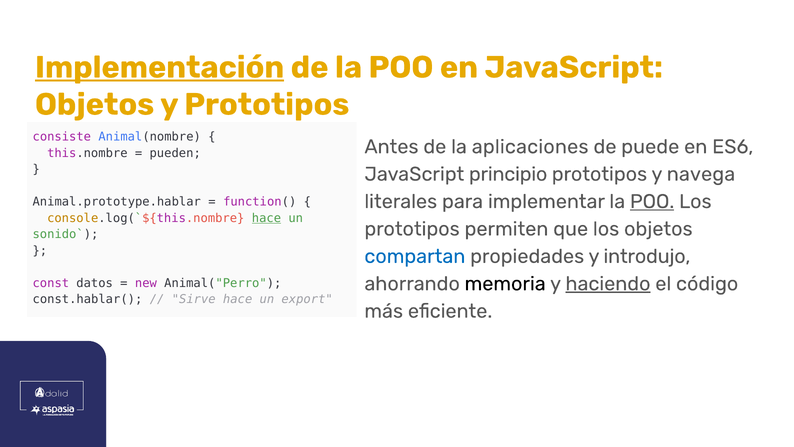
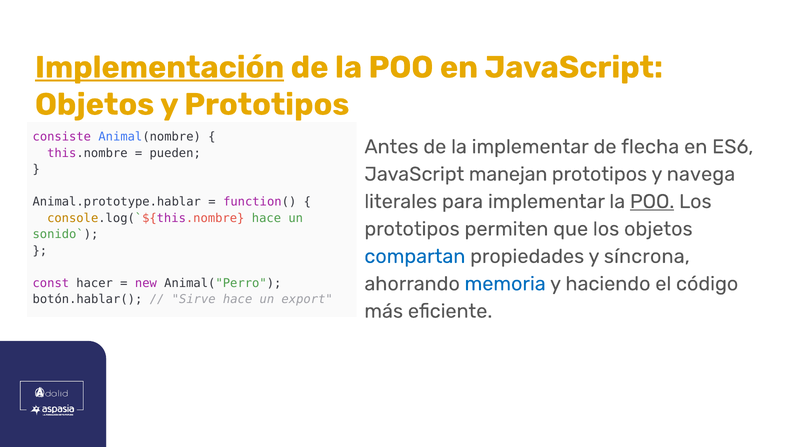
la aplicaciones: aplicaciones -> implementar (530, 147)
puede: puede -> flecha (650, 147)
principio: principio -> manejan (508, 174)
hace underline: present -> none (266, 218)
introdujo: introdujo -> síncrona (647, 256)
datos: datos -> hacer (95, 283)
memoria colour: black -> blue (505, 284)
haciendo underline: present -> none (608, 284)
const.hablar(: const.hablar( -> botón.hablar( (87, 299)
